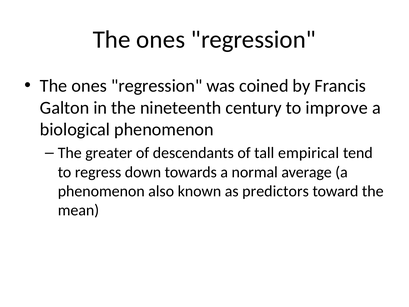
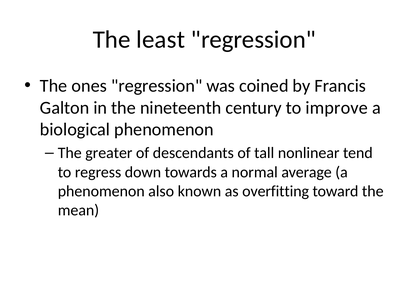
ones: ones -> least (161, 40)
empirical: empirical -> nonlinear (309, 153)
predictors: predictors -> overfitting (276, 191)
